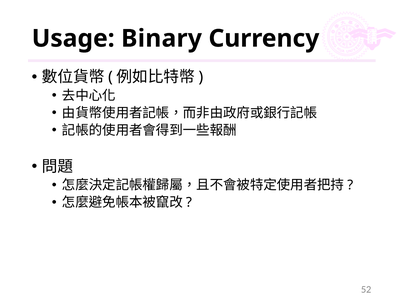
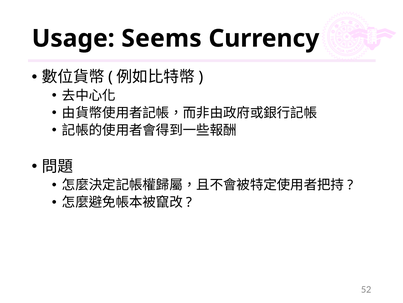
Binary: Binary -> Seems (161, 38)
